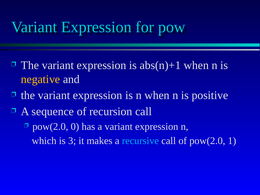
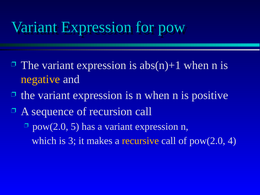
0: 0 -> 5 (75, 126)
recursive colour: light blue -> yellow (140, 141)
1: 1 -> 4 (232, 141)
